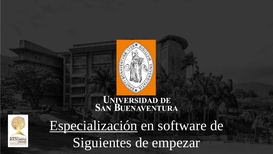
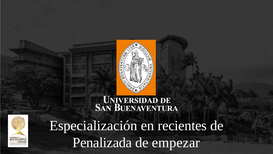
Especialización underline: present -> none (93, 125)
software: software -> recientes (182, 125)
Siguientes: Siguientes -> Penalizada (102, 142)
